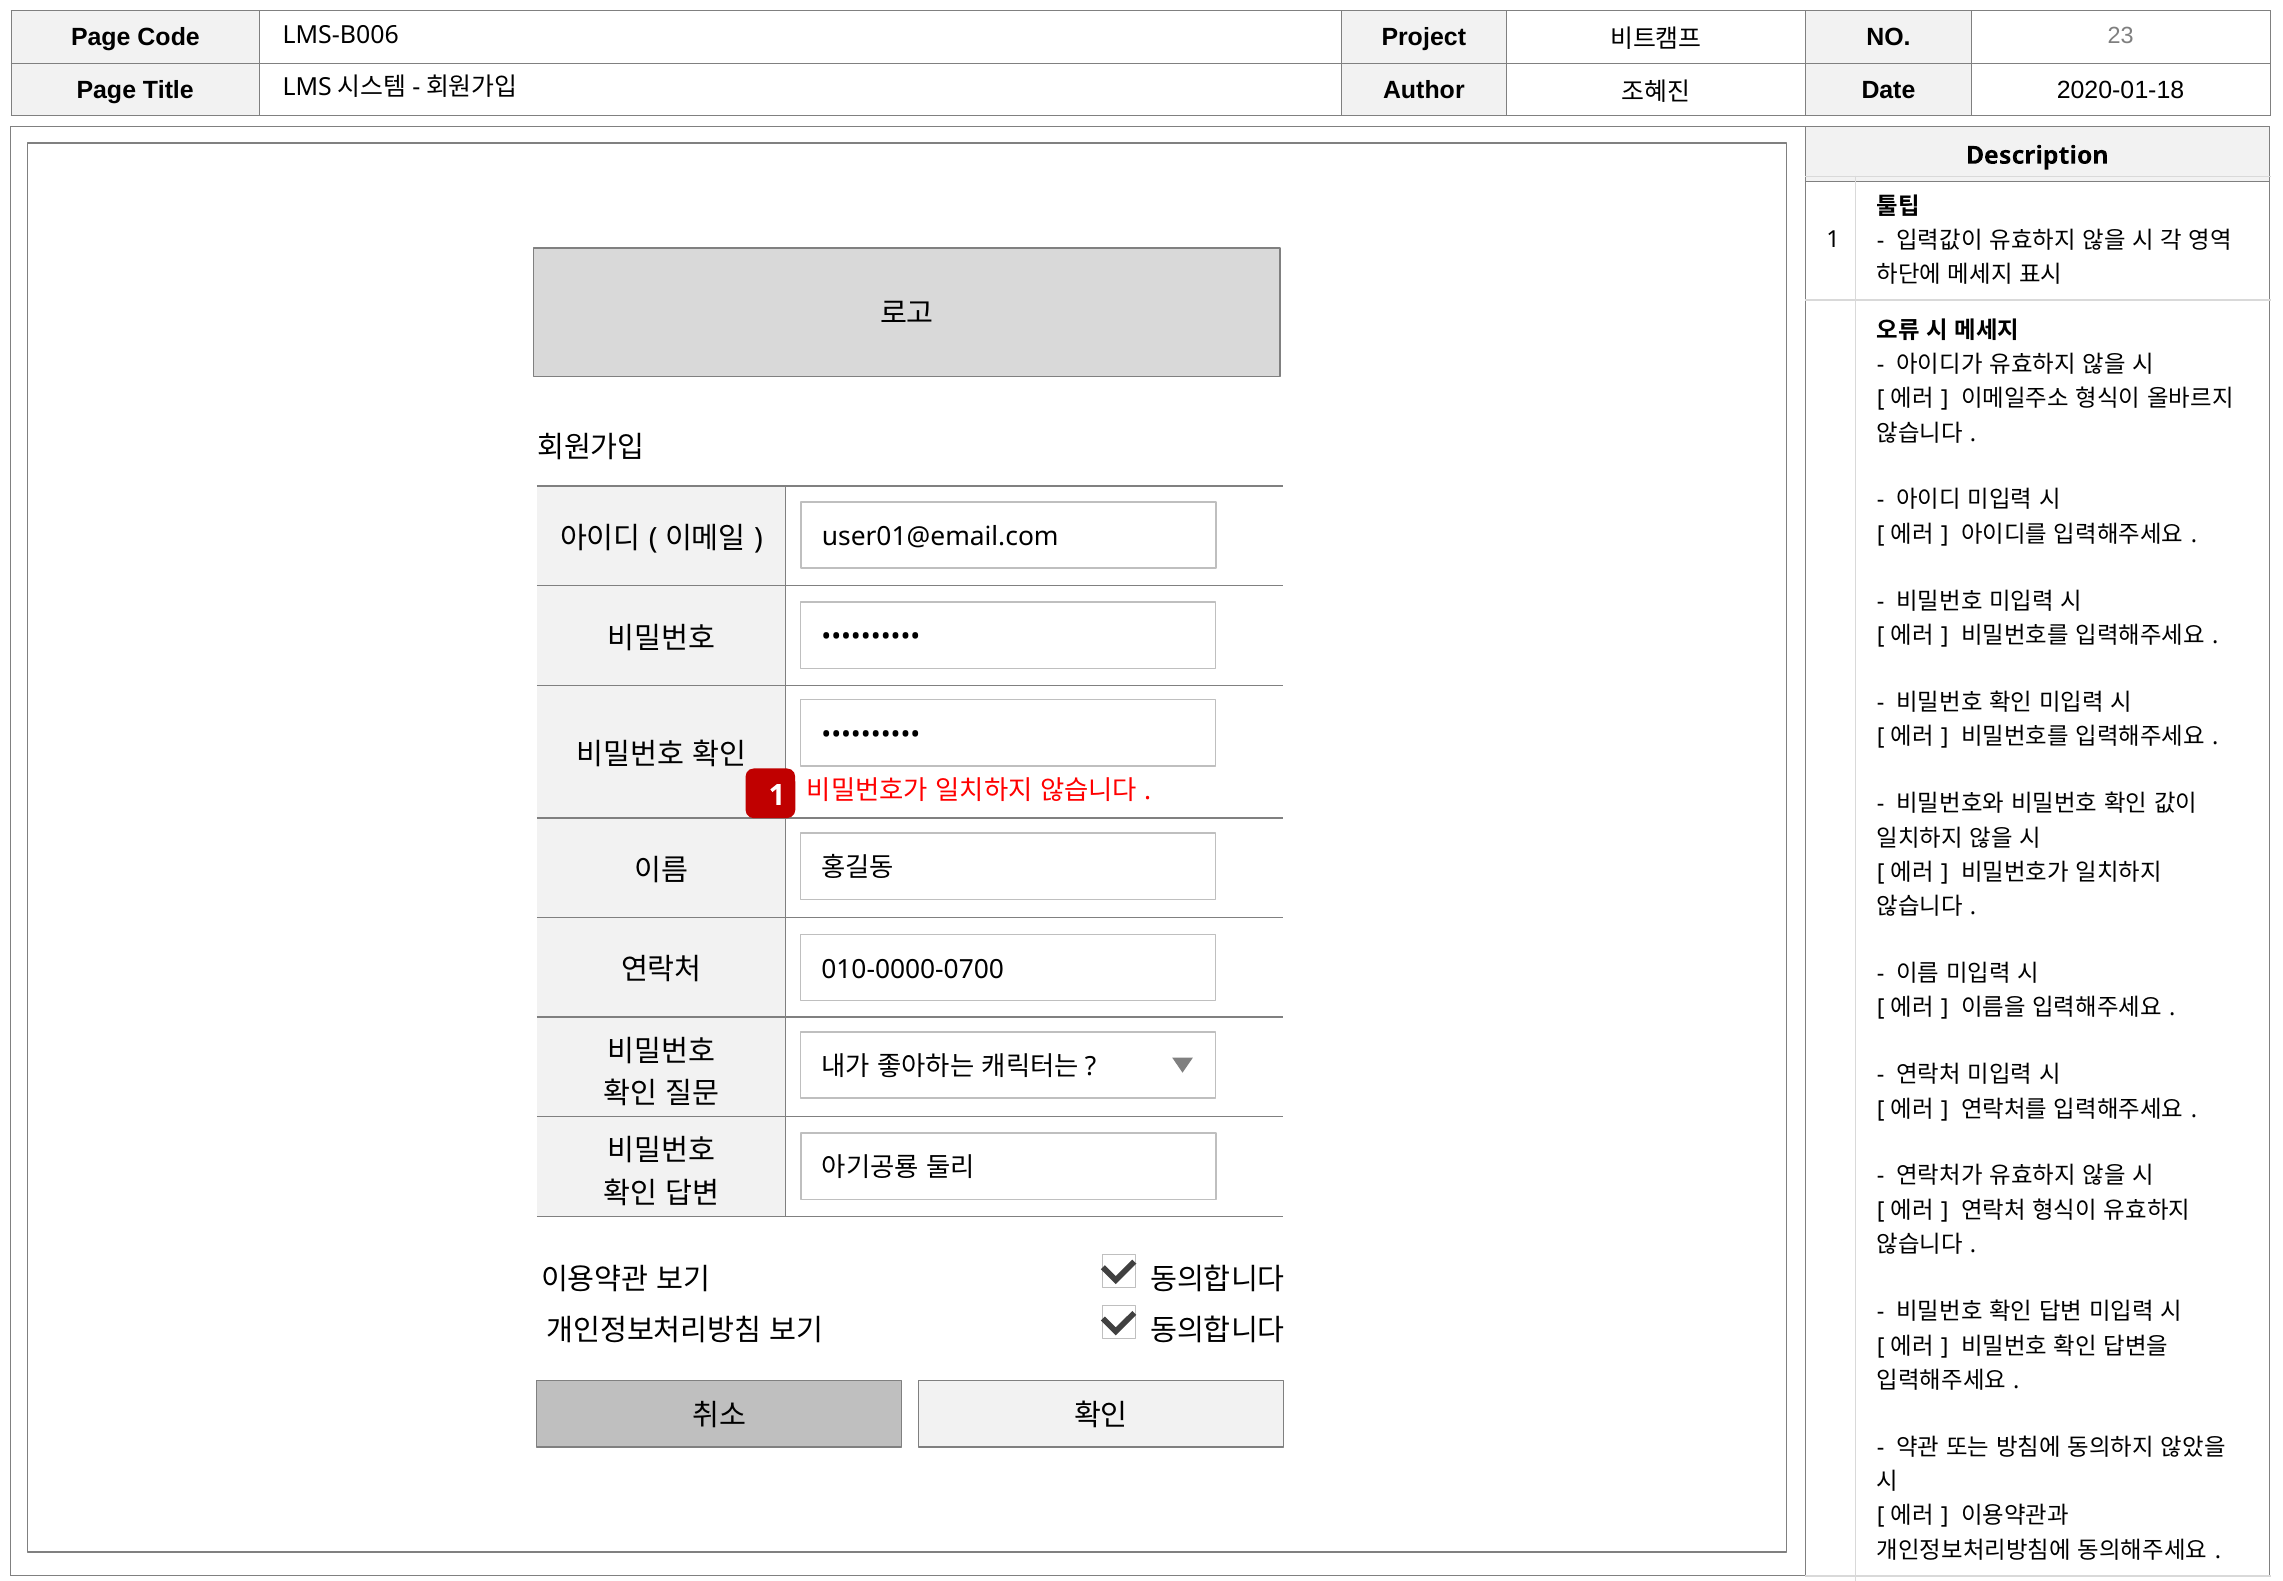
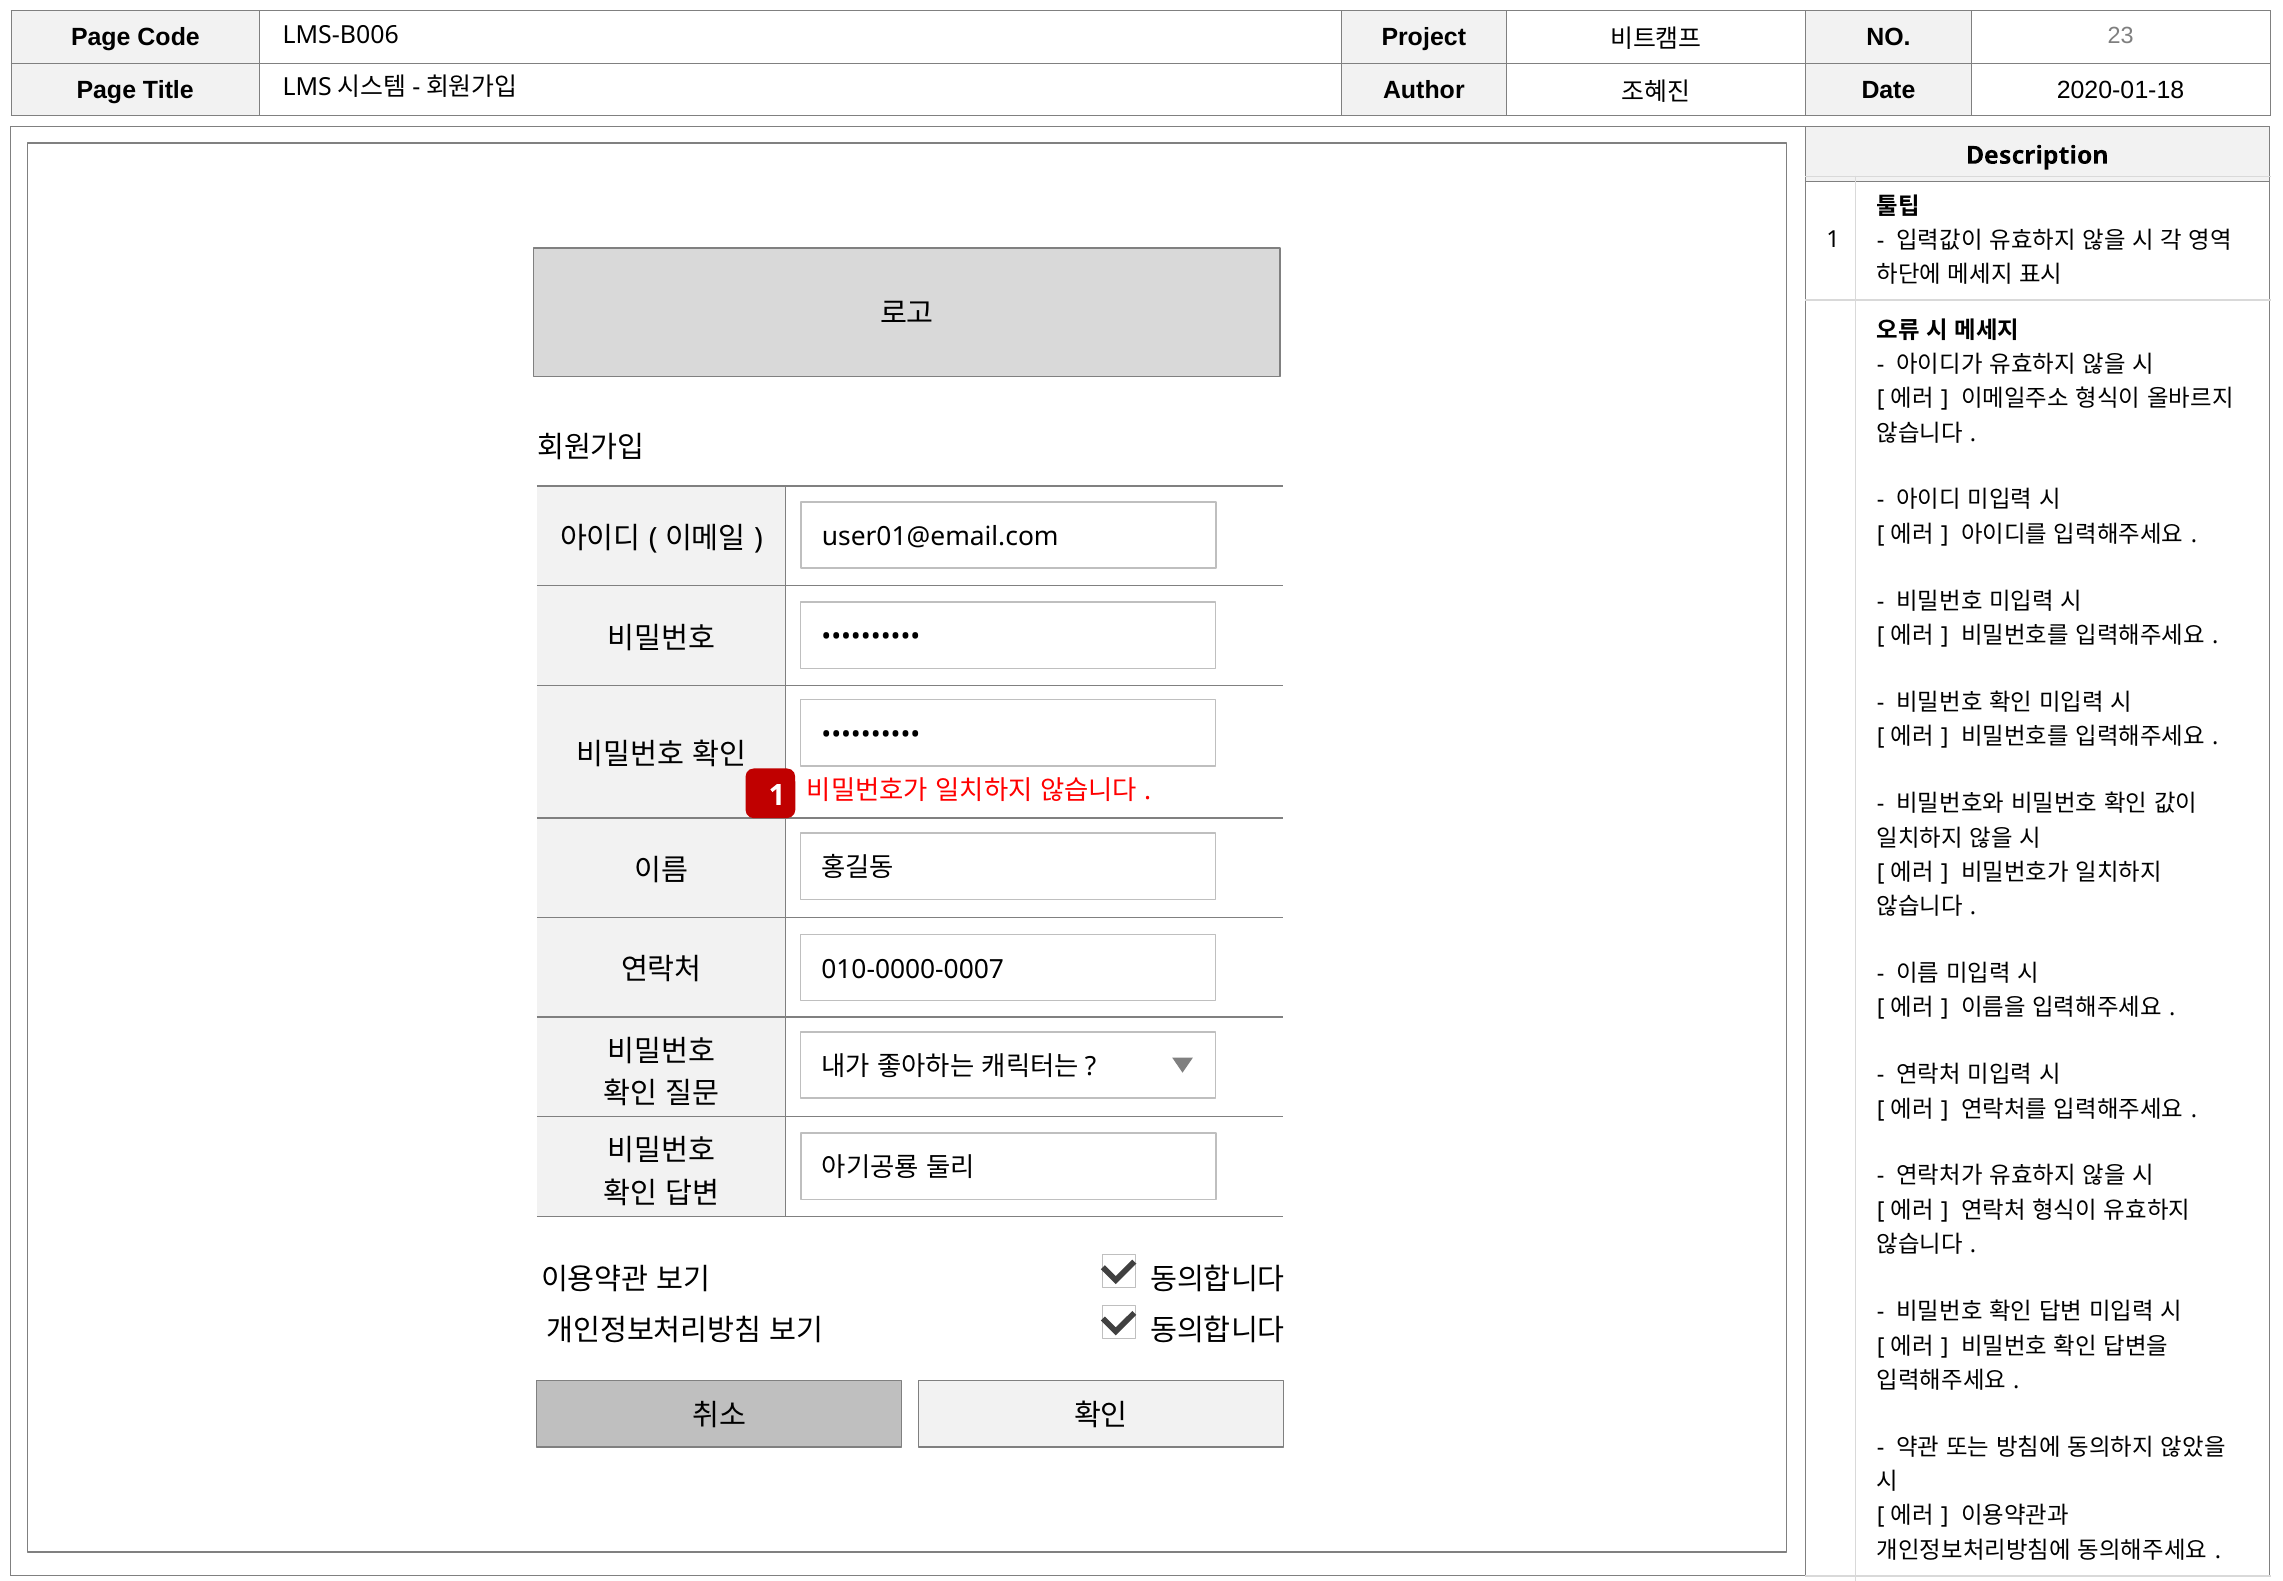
010-0000-0700: 010-0000-0700 -> 010-0000-0007 (913, 969)
